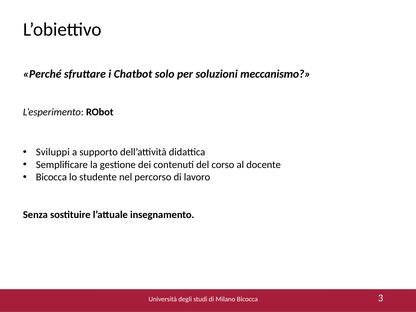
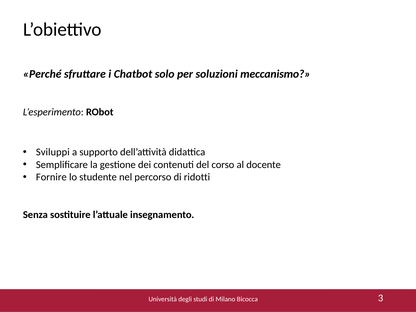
Bicocca: Bicocca -> Fornire (51, 177)
lavoro: lavoro -> ridotti (197, 177)
